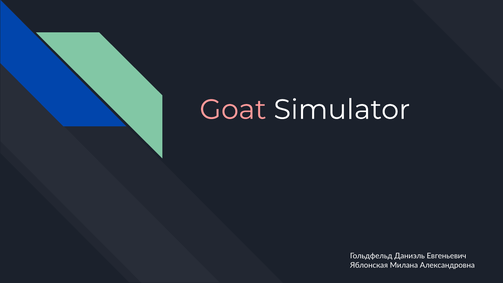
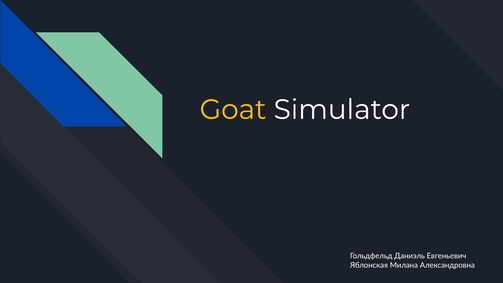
Goat colour: pink -> yellow (233, 110)
